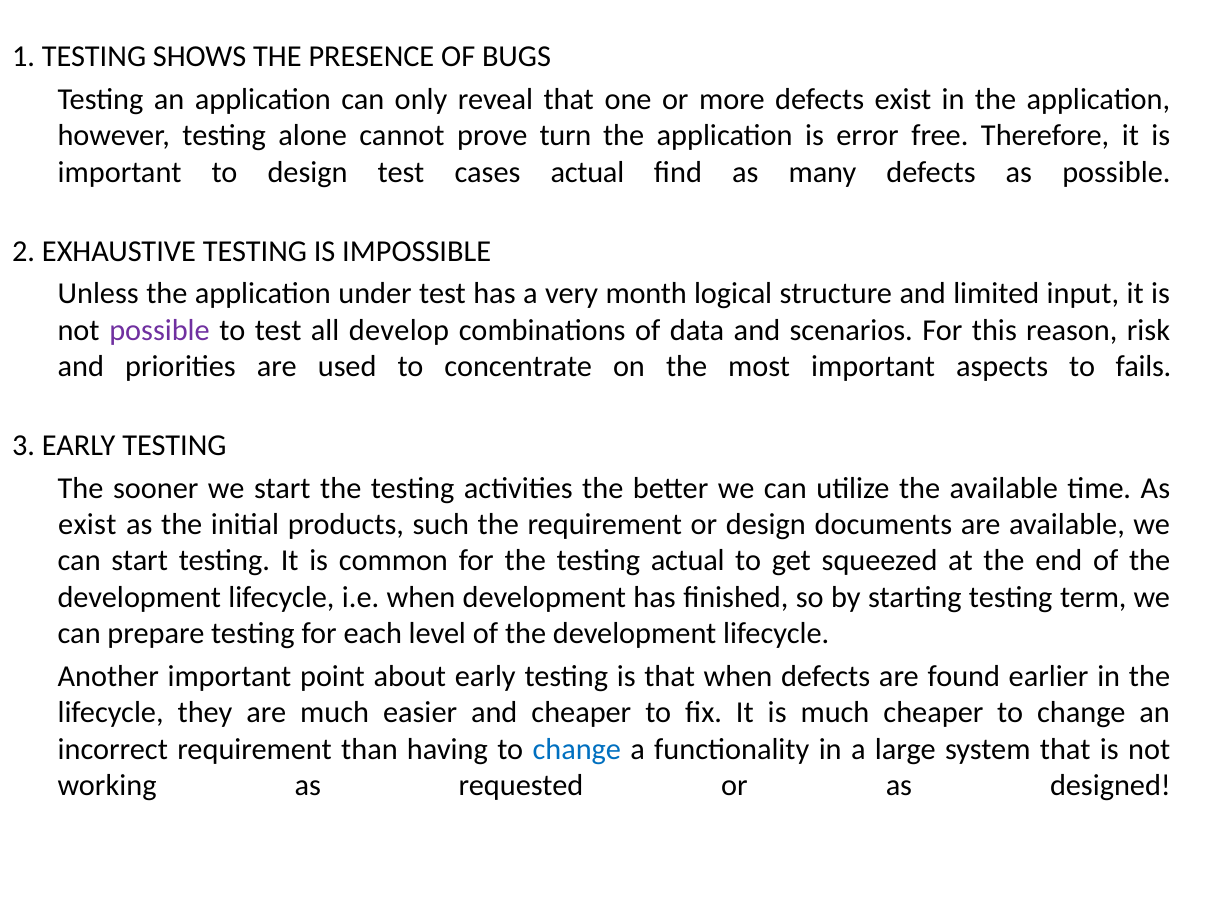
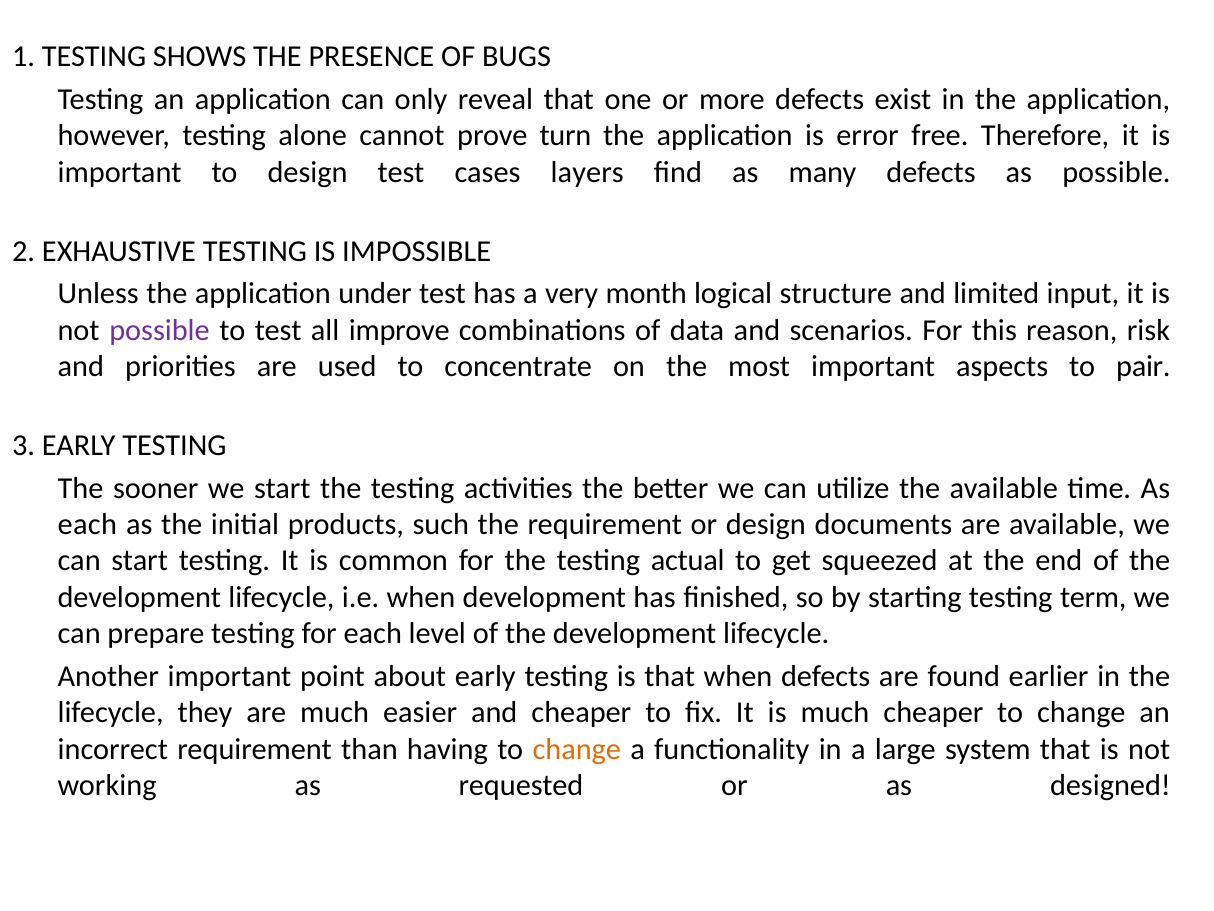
cases actual: actual -> layers (587, 172)
develop: develop -> improve (399, 330)
fails: fails -> pair (1143, 366)
exist: exist -> each (87, 524)
change colour: blue -> orange (577, 749)
